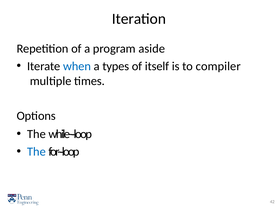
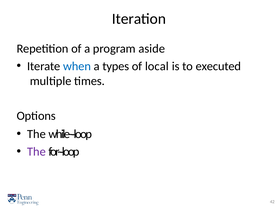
itself: itself -> local (157, 66)
compiler: compiler -> executed (218, 66)
The colour: blue -> purple (36, 152)
